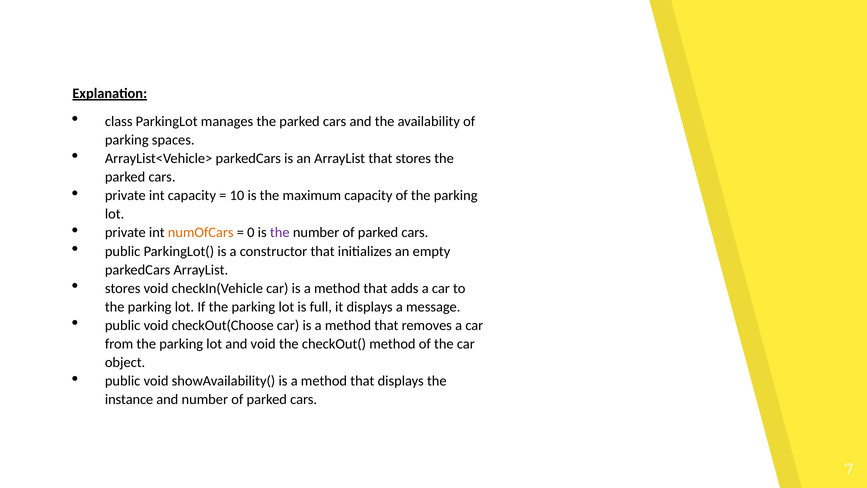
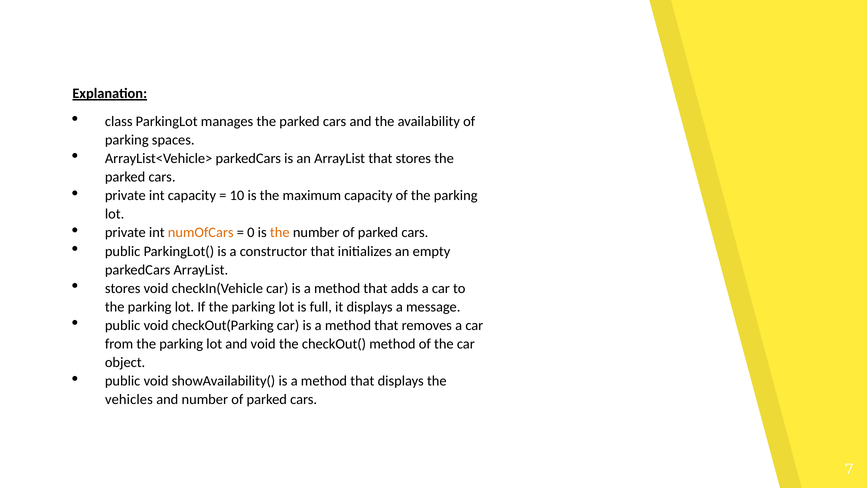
the colour: purple -> orange (280, 233)
checkOut(Choose: checkOut(Choose -> checkOut(Parking (223, 325)
instance: instance -> vehicles (129, 399)
